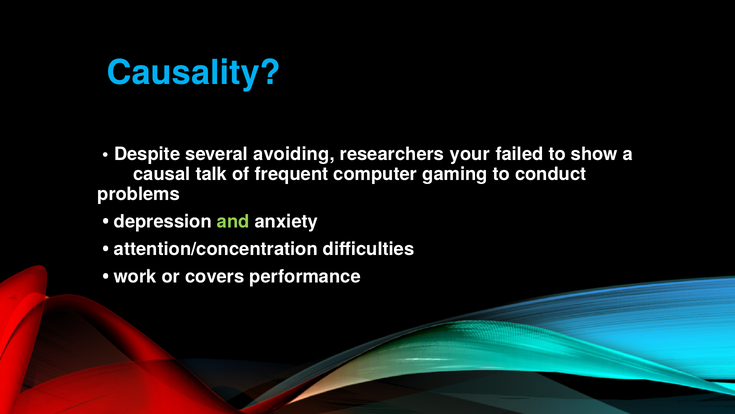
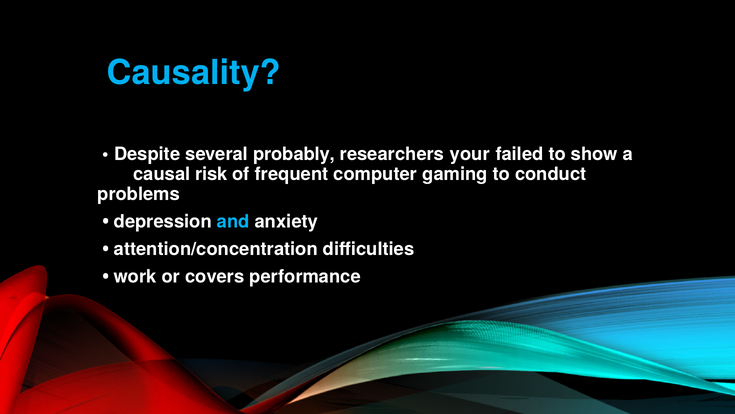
avoiding: avoiding -> probably (294, 154)
talk: talk -> risk (211, 174)
and colour: light green -> light blue (233, 221)
